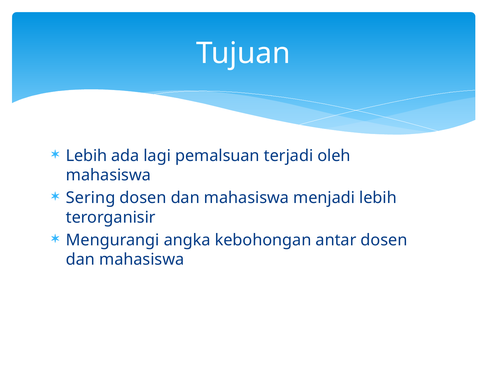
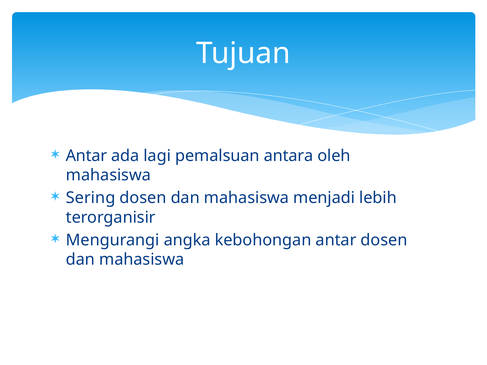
Lebih: Lebih -> Antar (86, 156)
terjadi: terjadi -> antara (289, 156)
